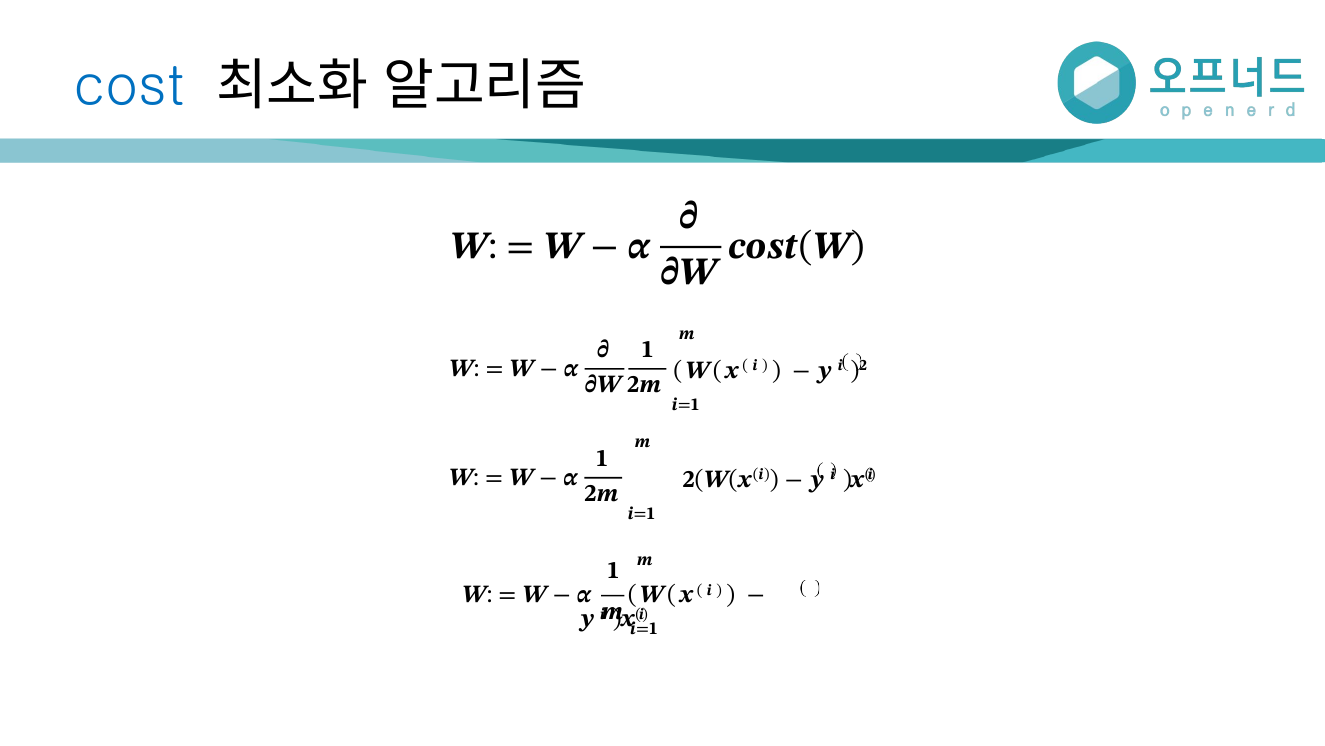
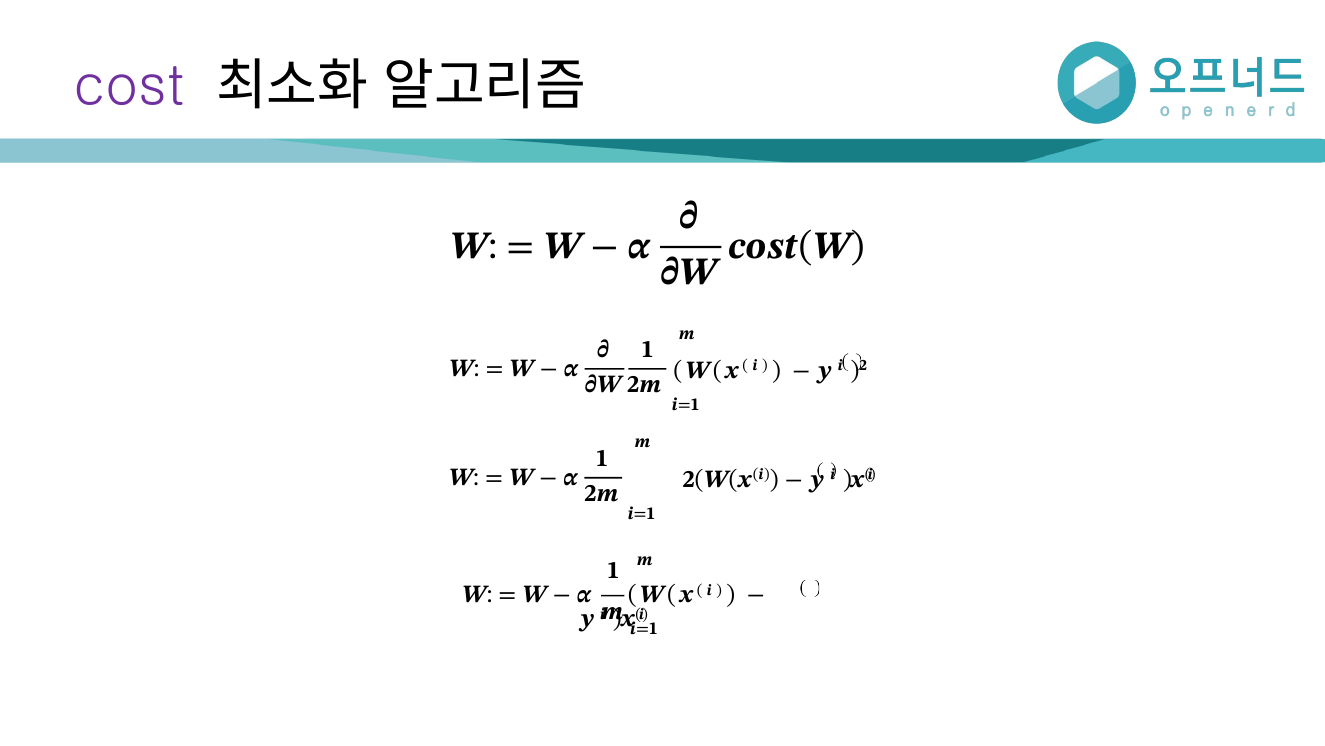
cost colour: blue -> purple (129, 87)
